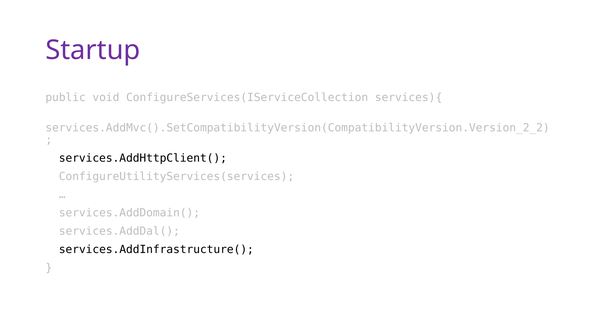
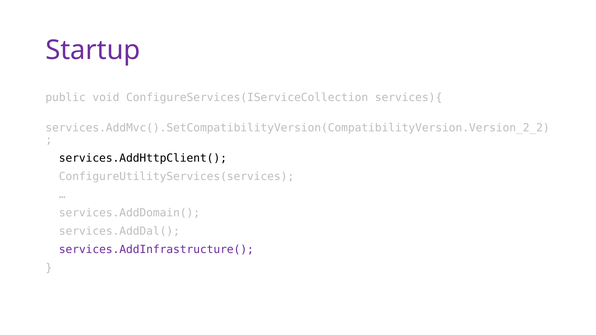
services.AddInfrastructure( colour: black -> purple (156, 250)
